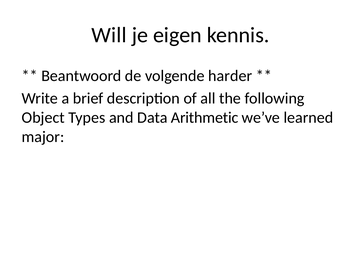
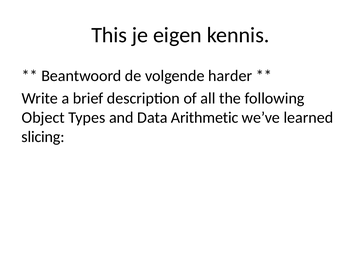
Will: Will -> This (109, 35)
major: major -> slicing (43, 137)
